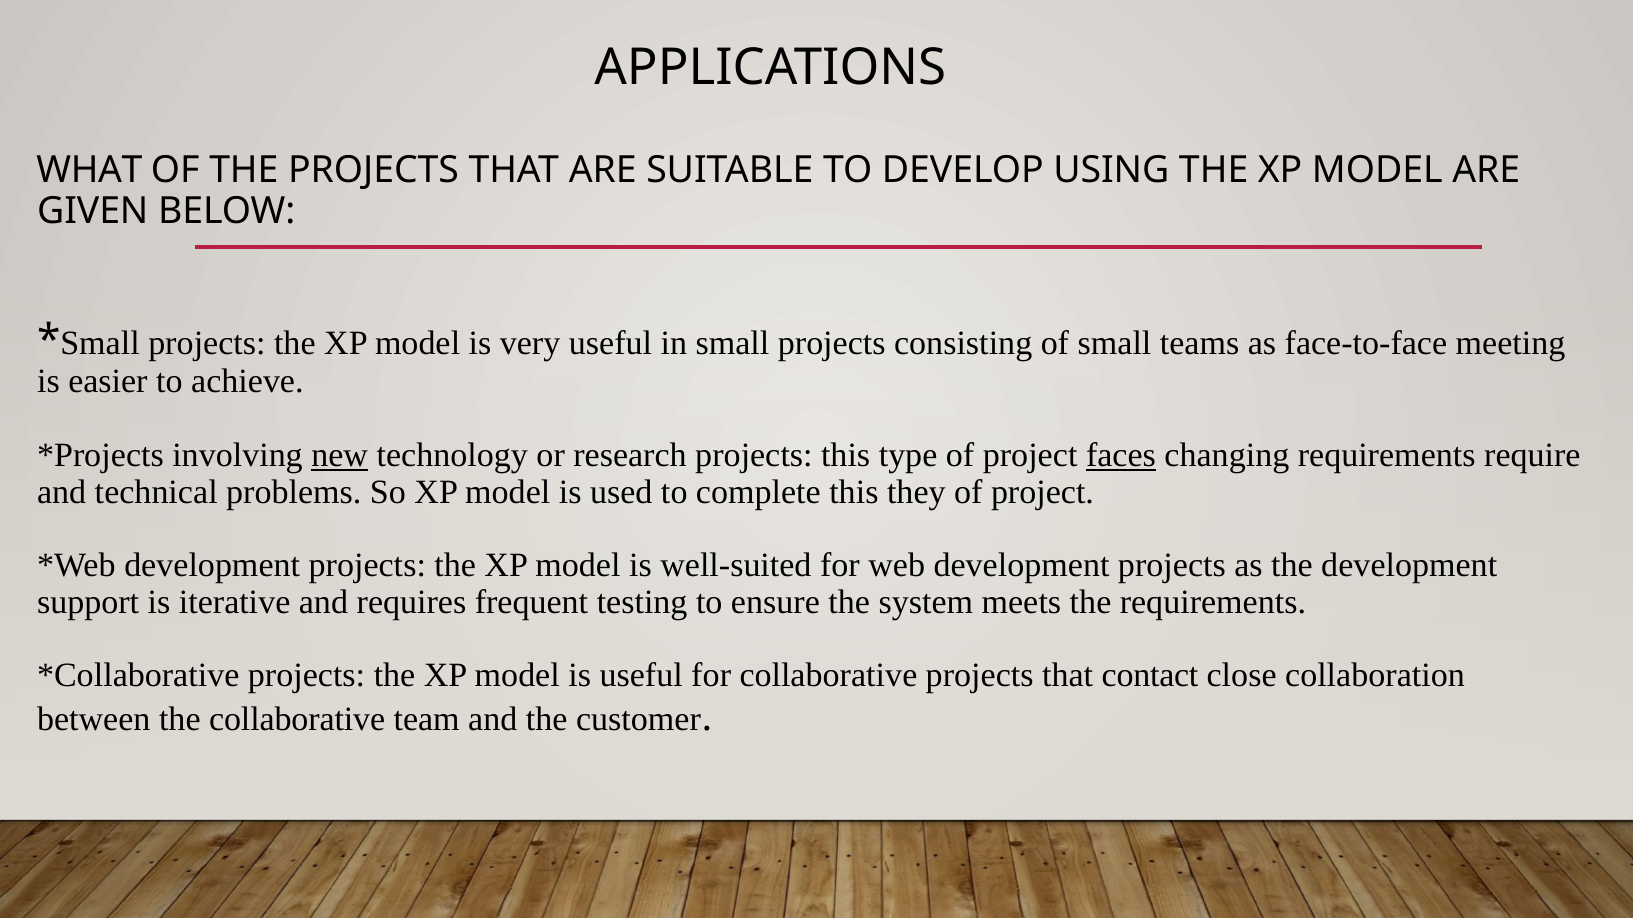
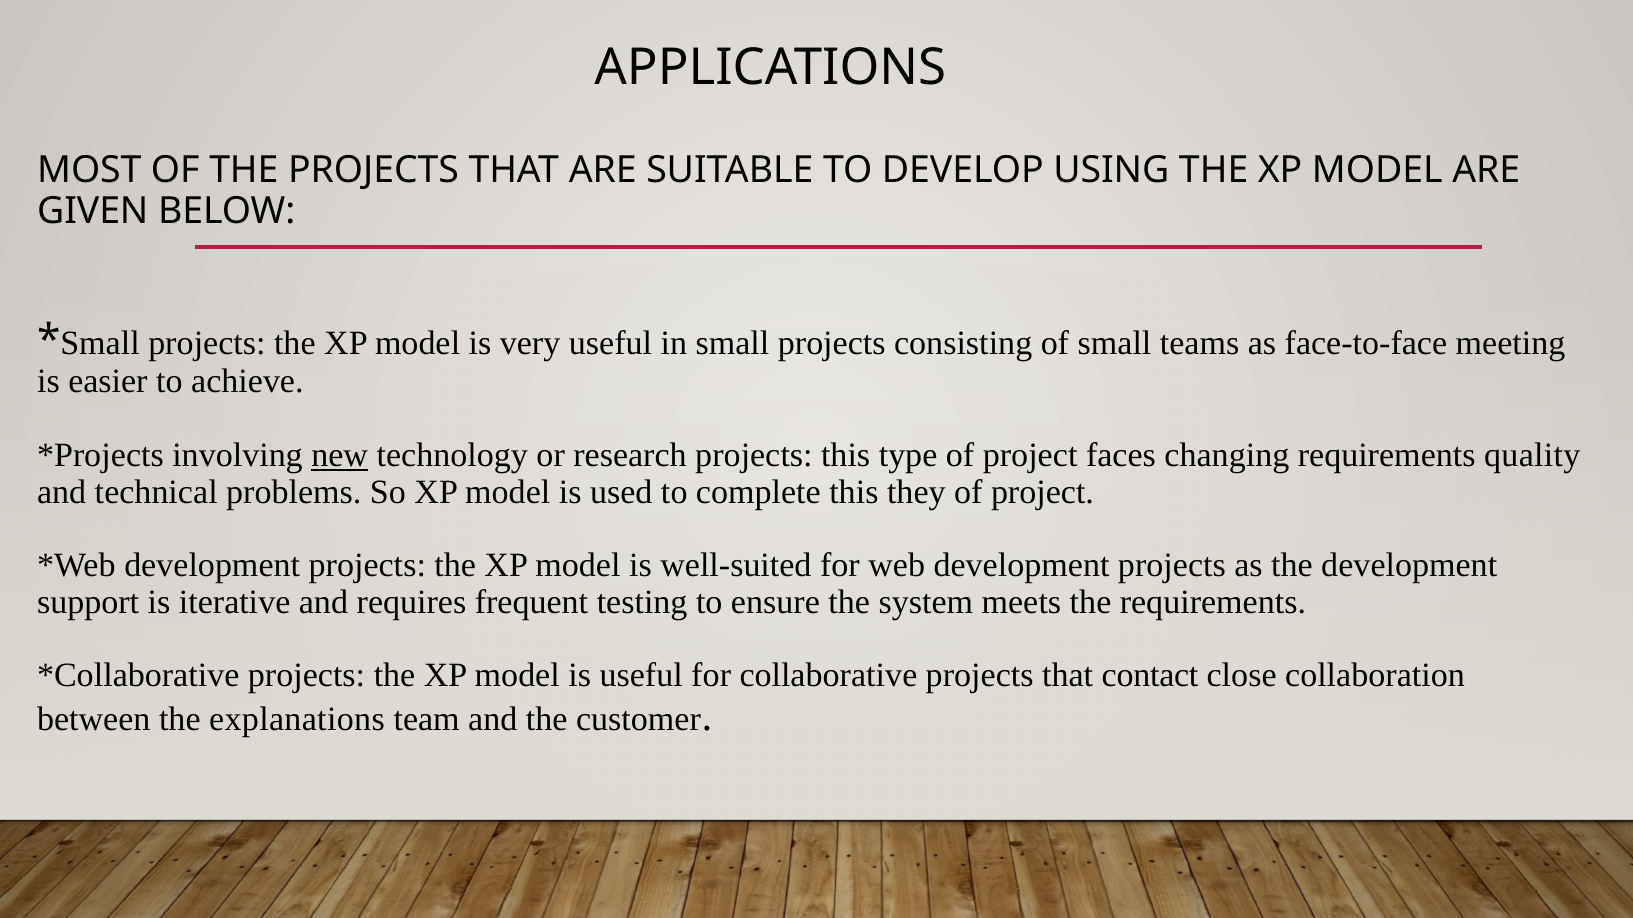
WHAT: WHAT -> MOST (89, 171)
faces underline: present -> none (1121, 455)
require: require -> quality (1532, 455)
the collaborative: collaborative -> explanations (297, 720)
